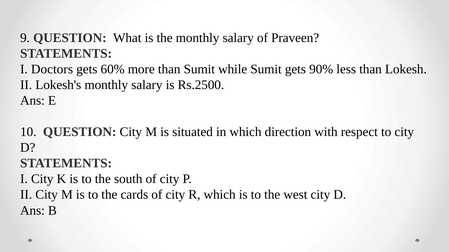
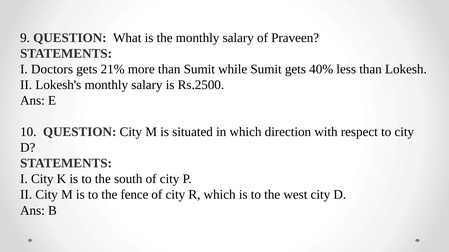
60%: 60% -> 21% (113, 69)
90%: 90% -> 40% (321, 69)
cards: cards -> fence (134, 195)
